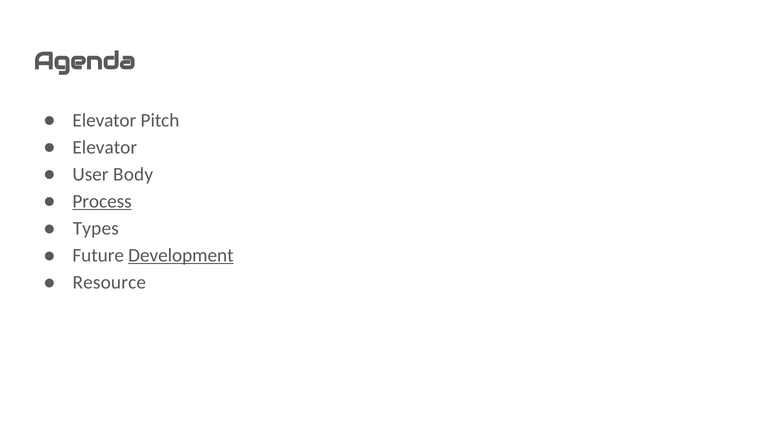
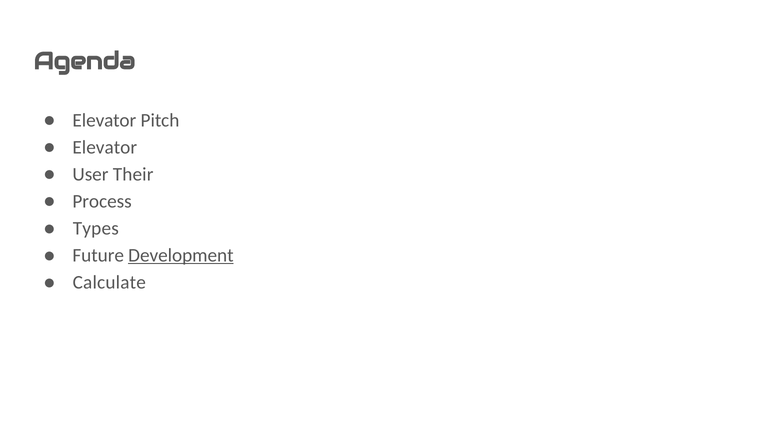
Body: Body -> Their (133, 174)
Process underline: present -> none (102, 201)
Resource: Resource -> Calculate (109, 282)
